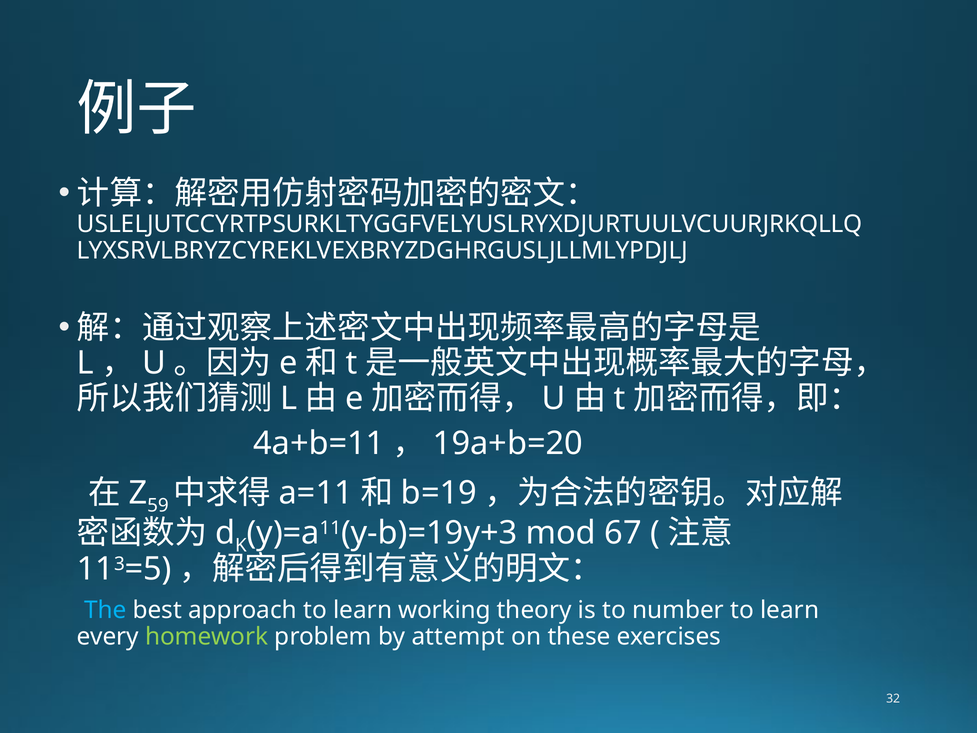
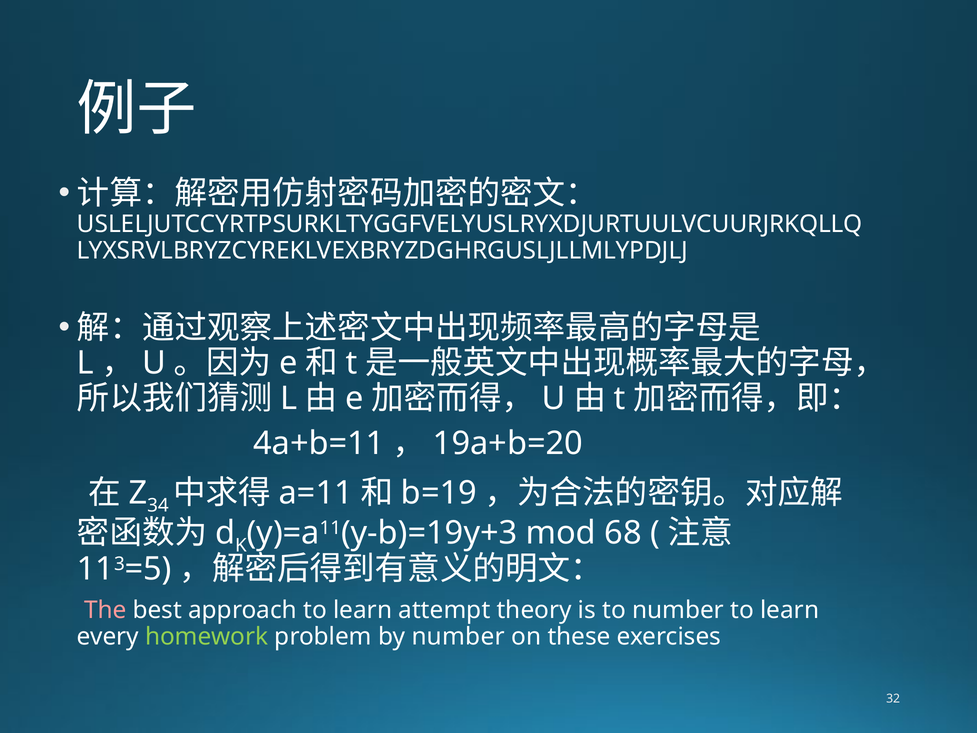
59: 59 -> 34 (158, 505)
67: 67 -> 68 (623, 533)
The colour: light blue -> pink (105, 610)
working: working -> attempt (444, 610)
by attempt: attempt -> number (458, 636)
